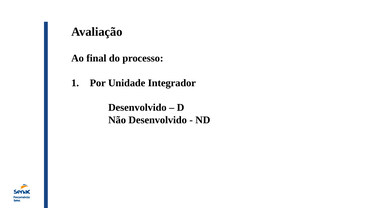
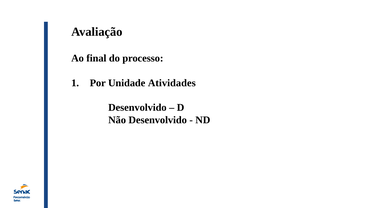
Integrador: Integrador -> Atividades (172, 83)
